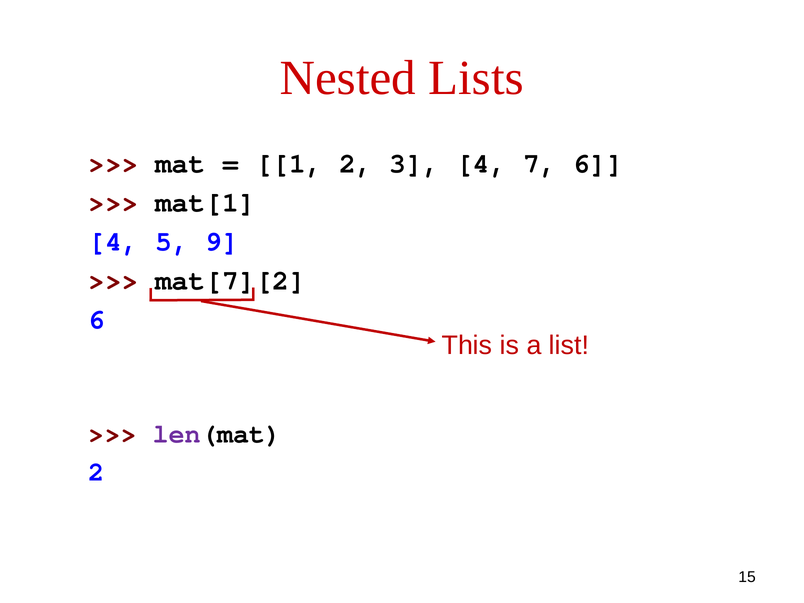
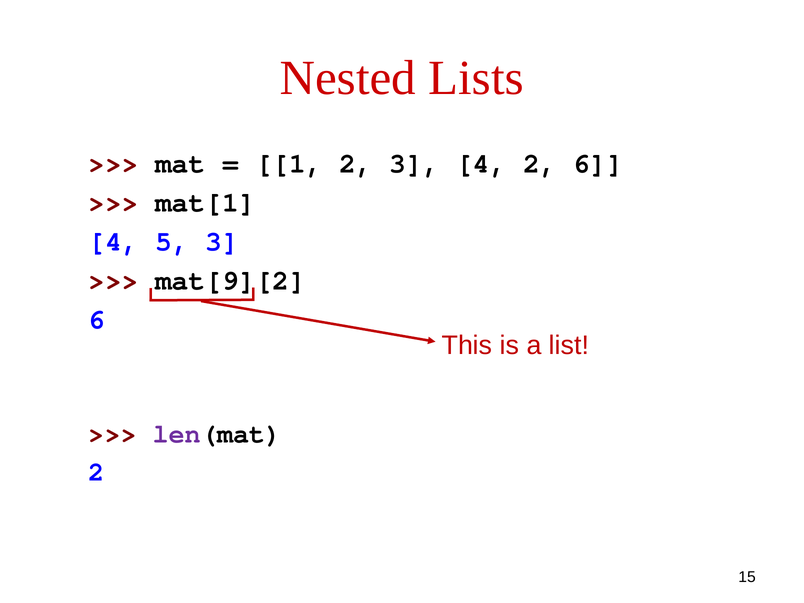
4 7: 7 -> 2 (540, 163)
5 9: 9 -> 3 (222, 241)
mat[7][2: mat[7][2 -> mat[9][2 (230, 280)
